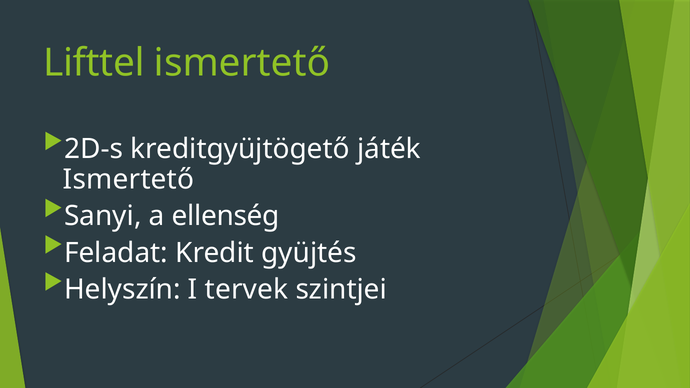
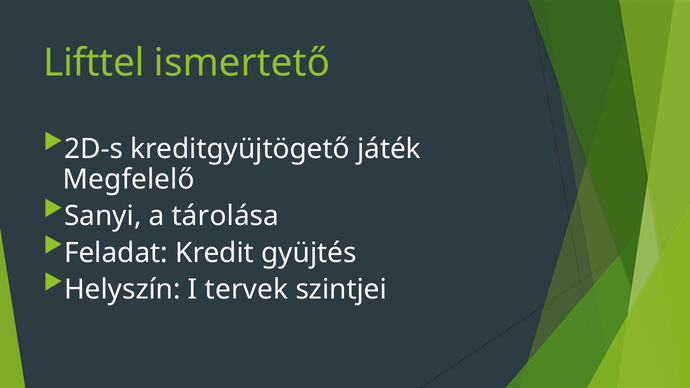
Ismertető: Ismertető -> Megfelelő (129, 180)
ellenség: ellenség -> tárolása (225, 216)
